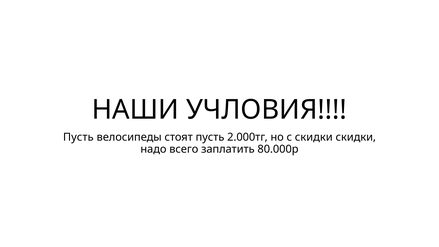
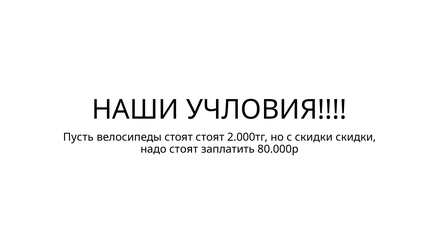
стоят пусть: пусть -> стоят (210, 137)
надо всего: всего -> стоят (184, 149)
